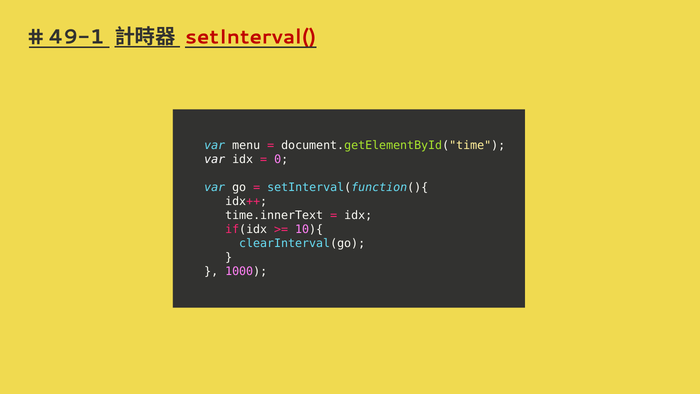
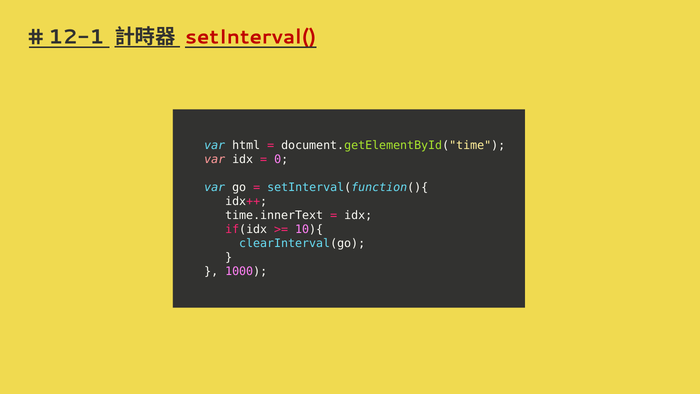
49-1: 49-1 -> 12-1 (76, 37)
menu: menu -> html (246, 145)
var colour: white -> pink (215, 159)
